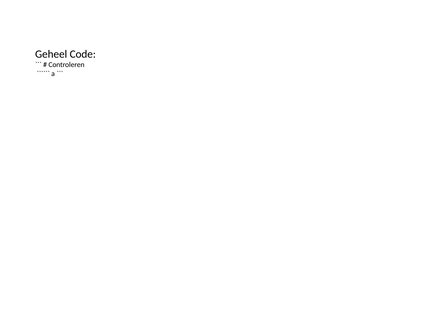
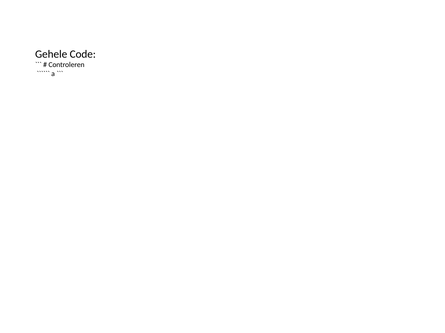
Geheel: Geheel -> Gehele (51, 54)
